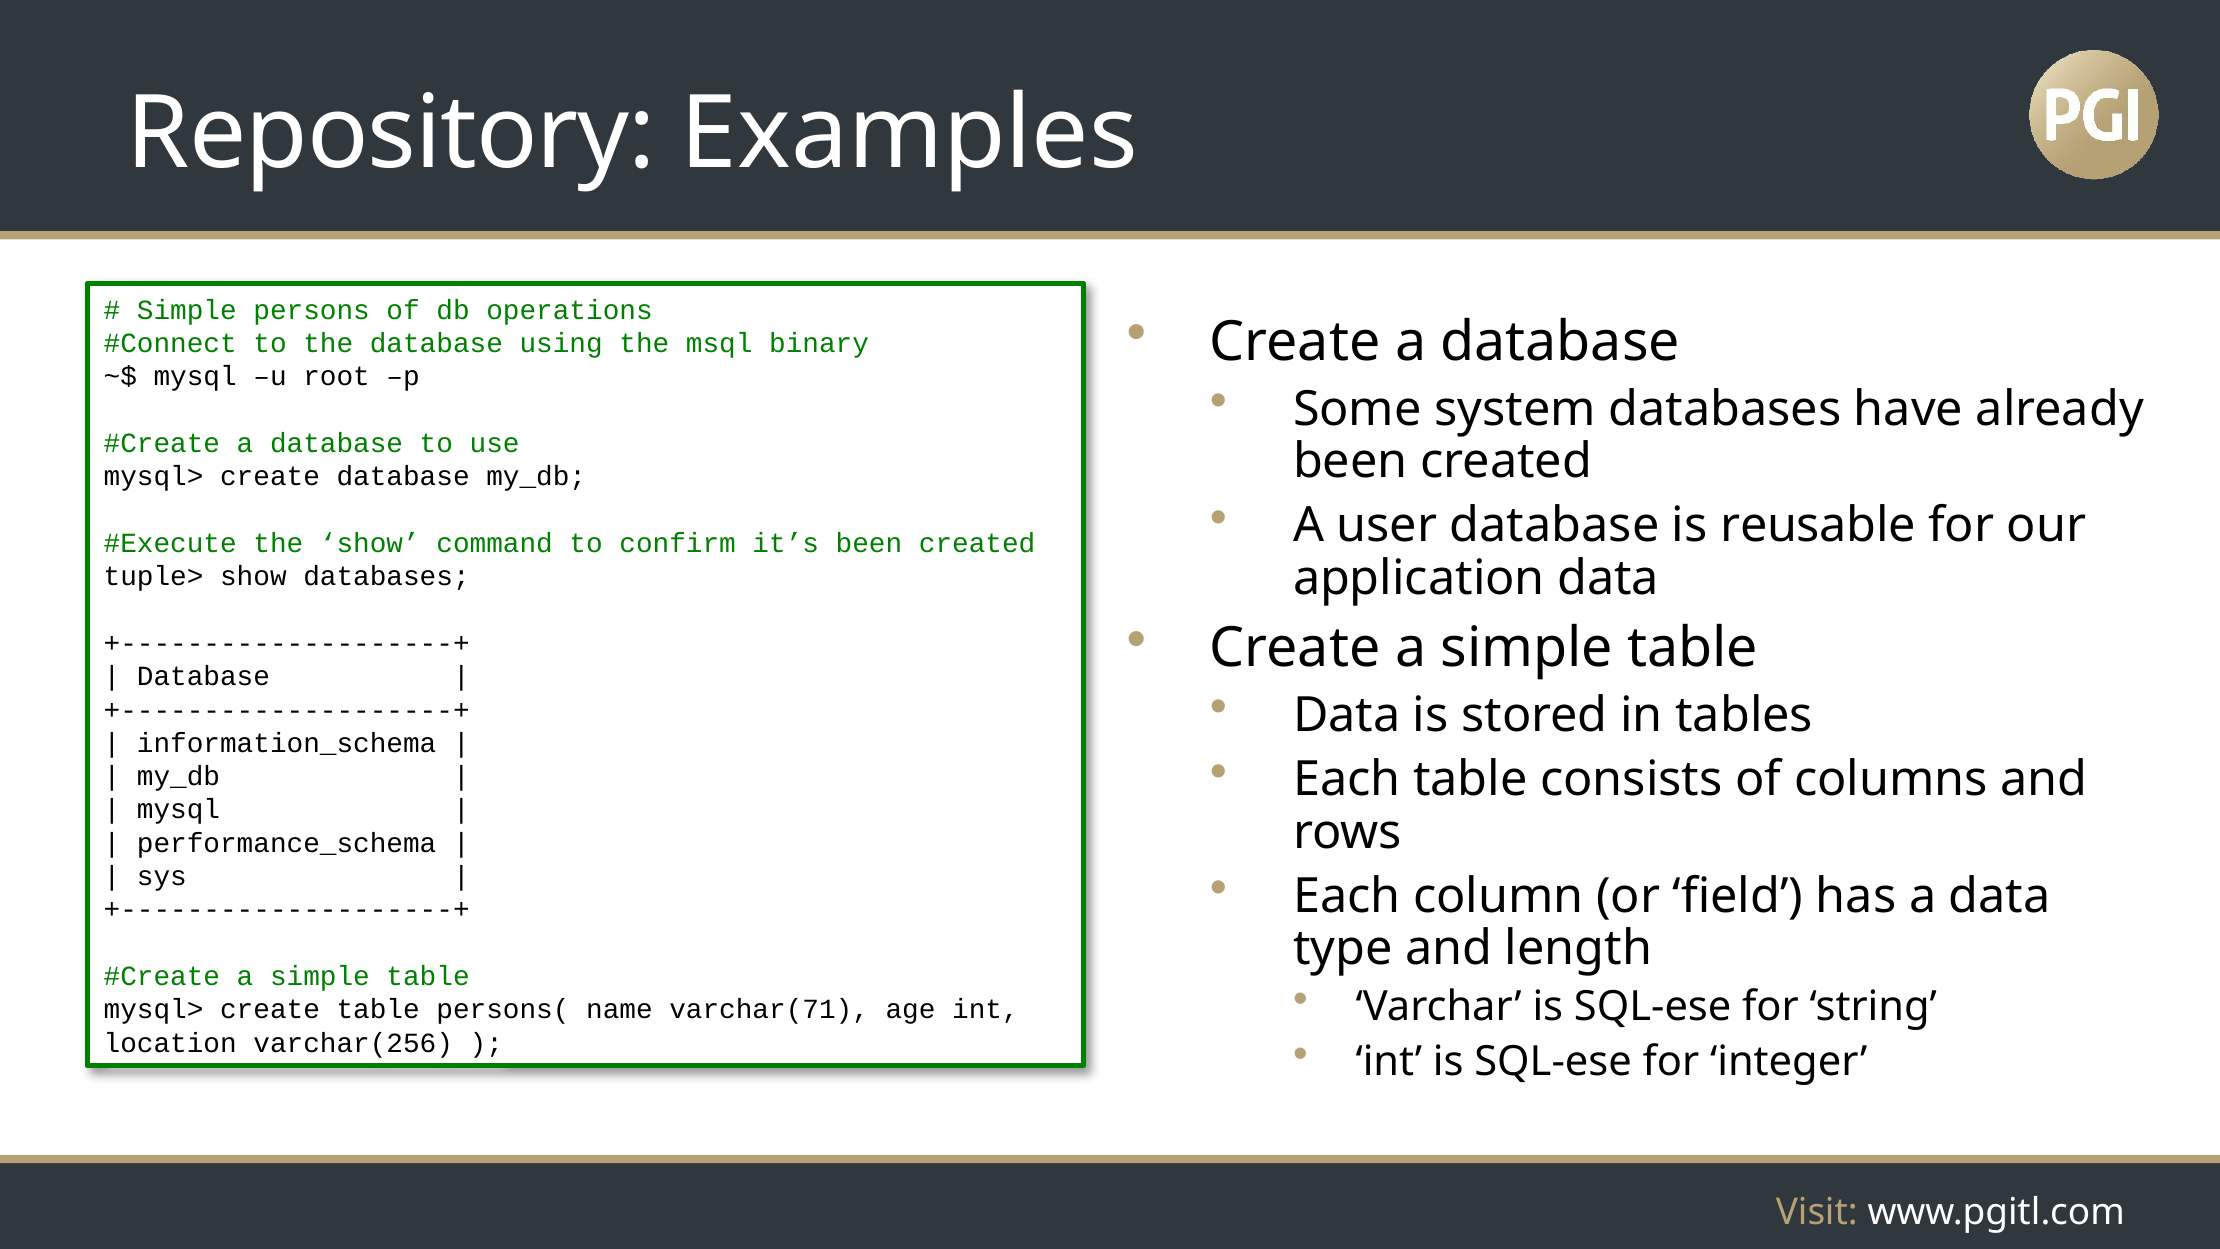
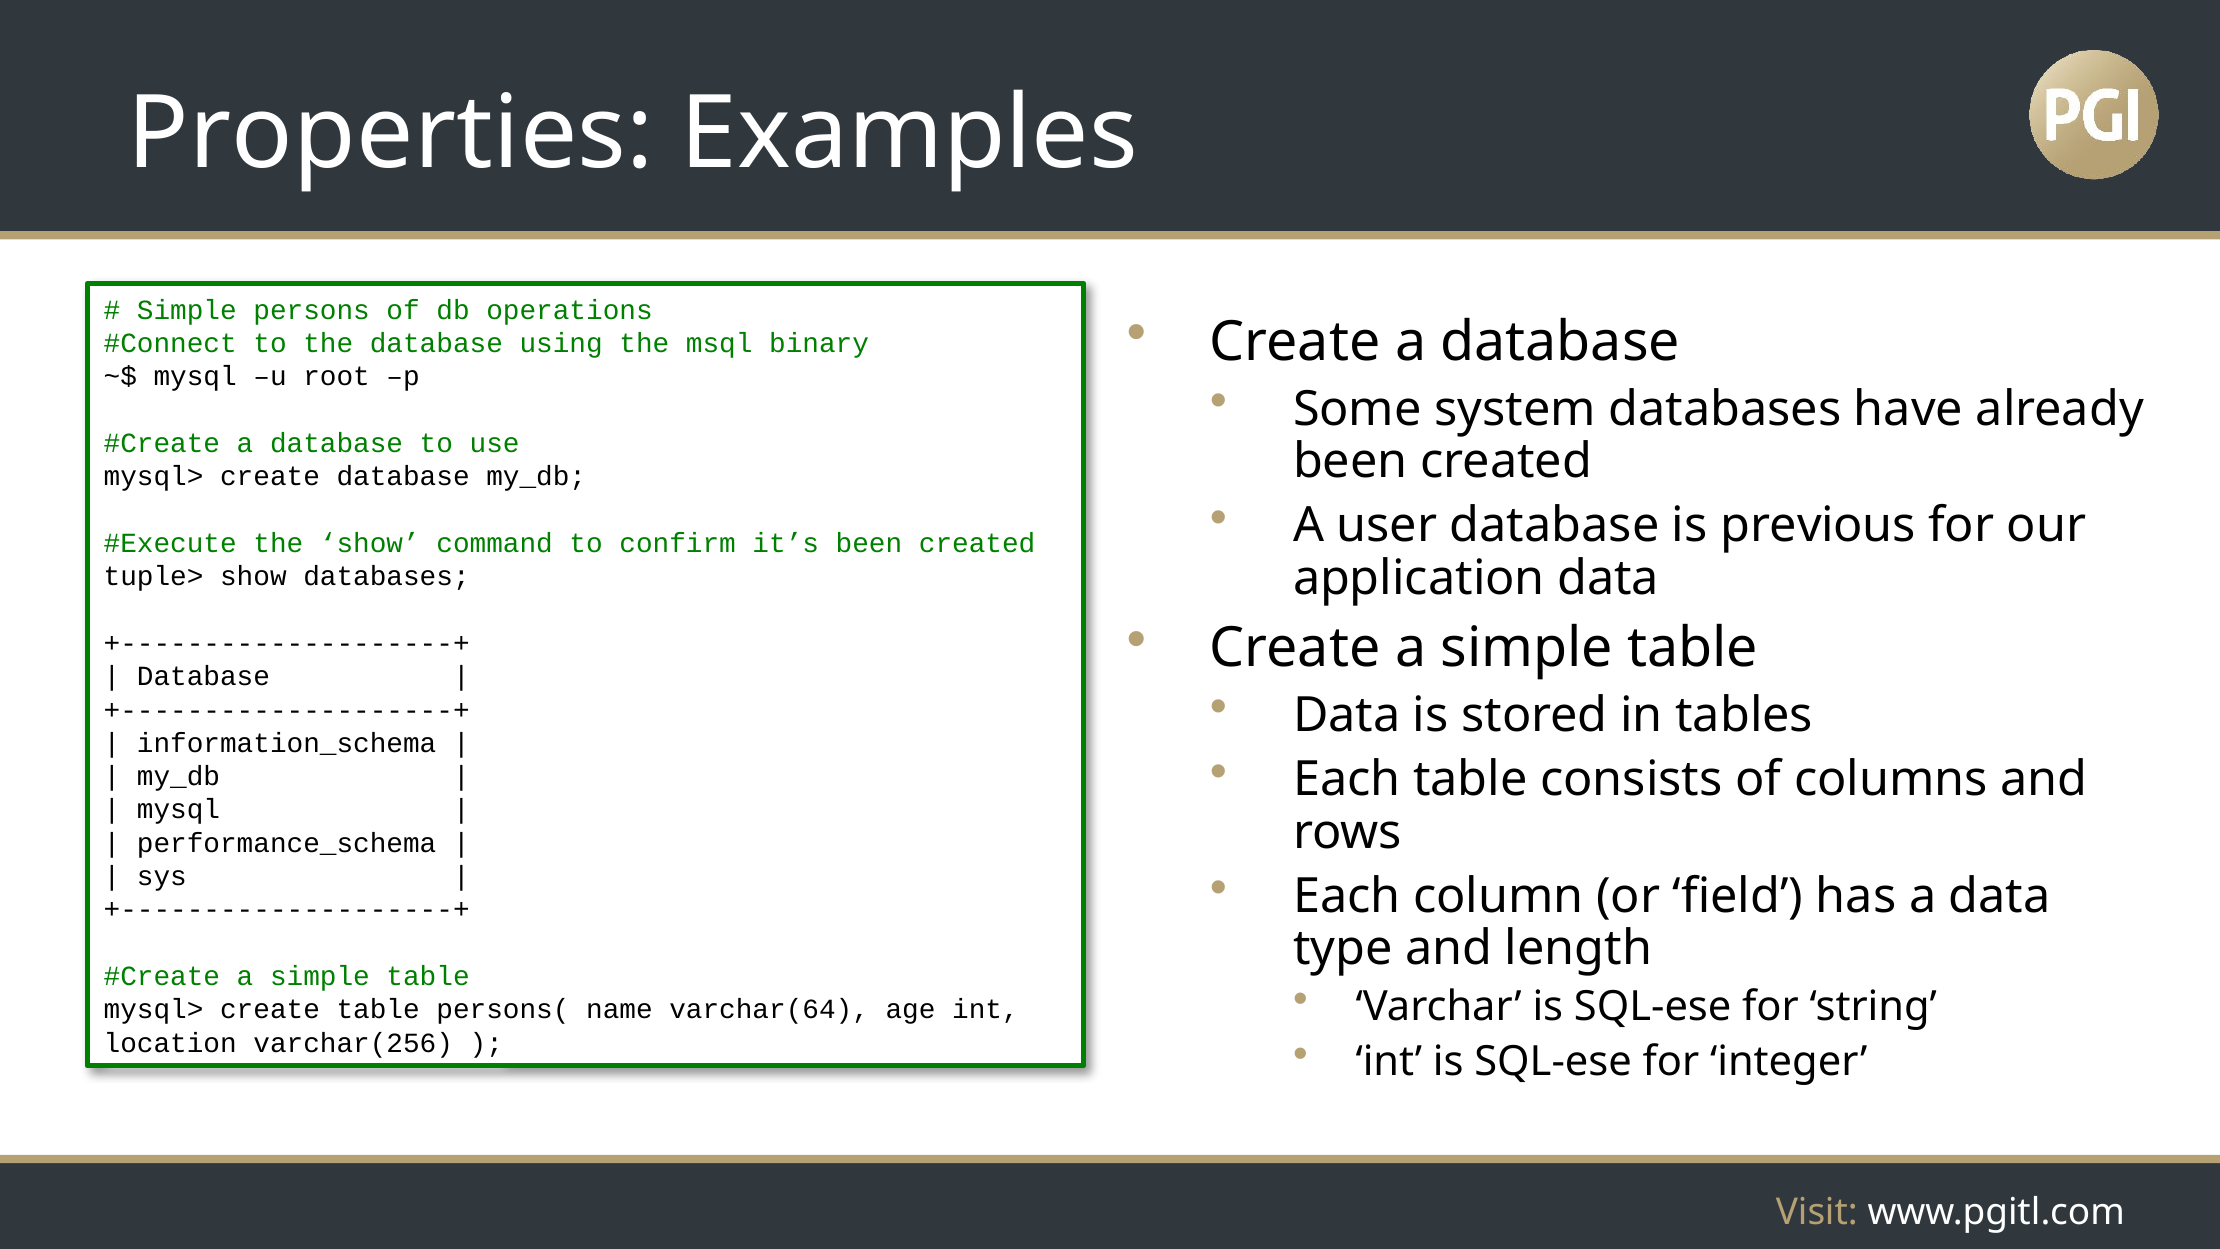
Repository: Repository -> Properties (391, 134)
reusable: reusable -> previous (1818, 526)
varchar(71: varchar(71 -> varchar(64 (769, 1009)
